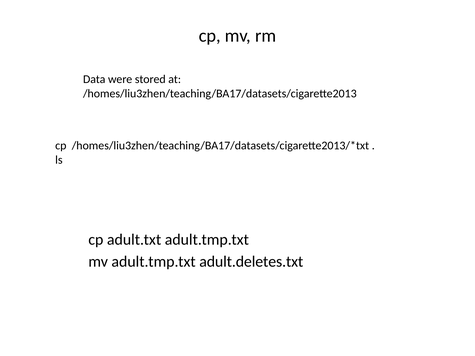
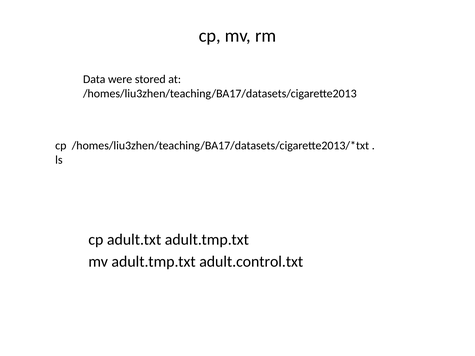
adult.deletes.txt: adult.deletes.txt -> adult.control.txt (251, 262)
